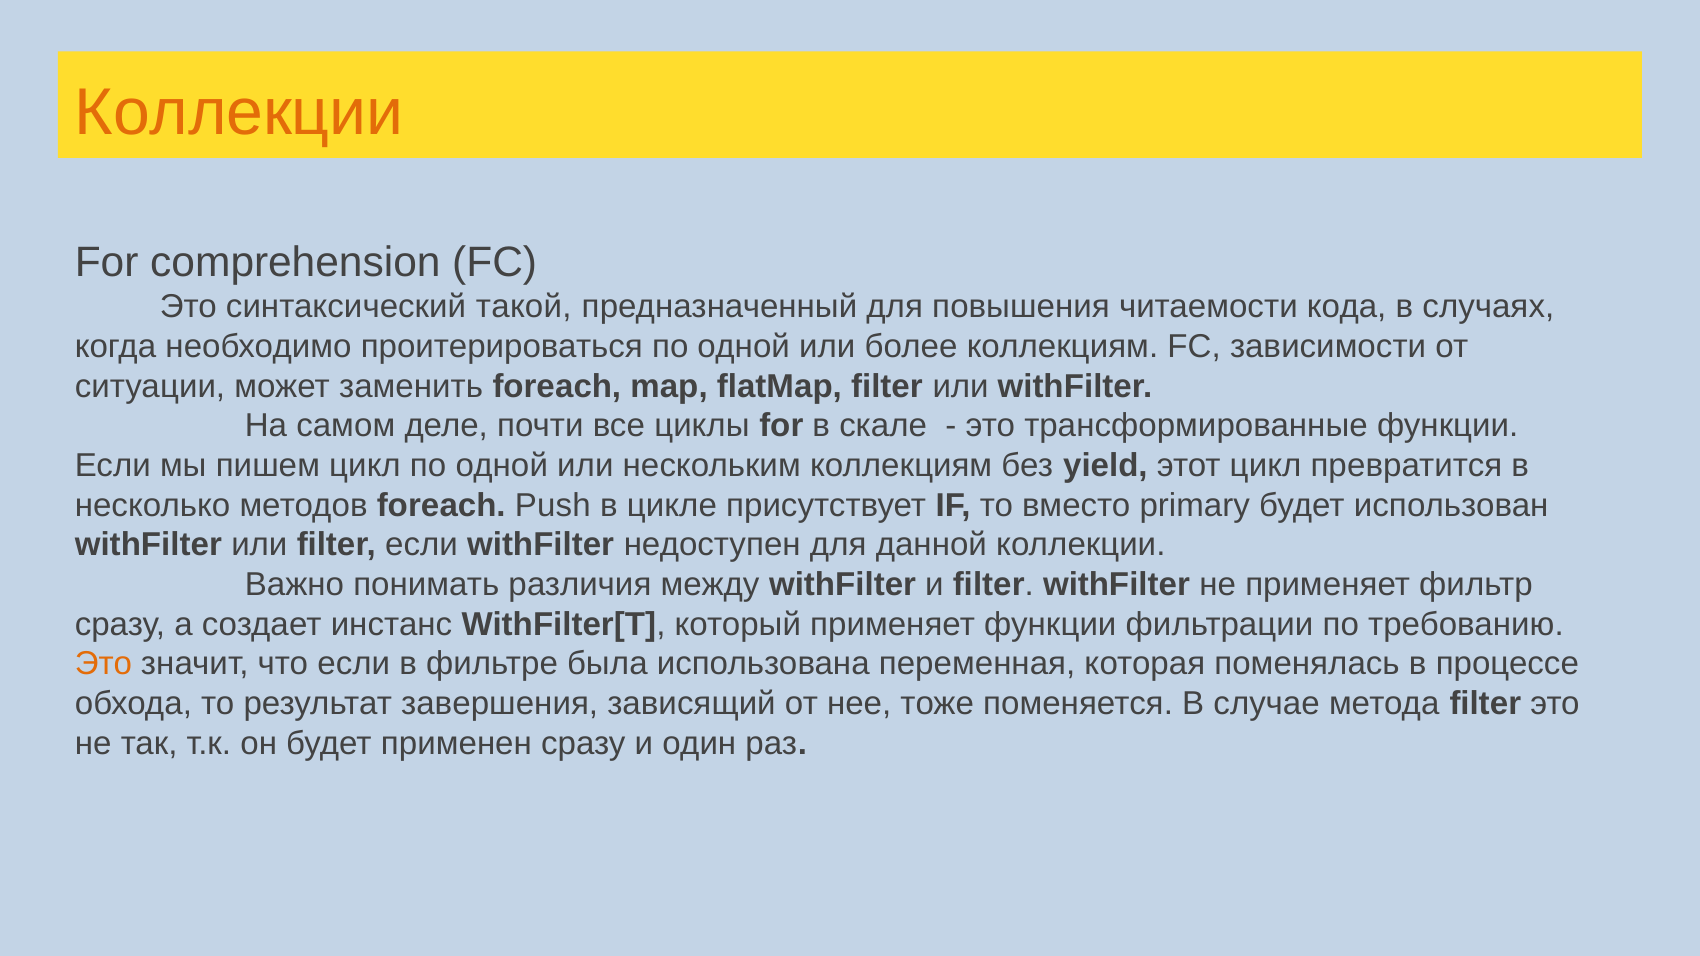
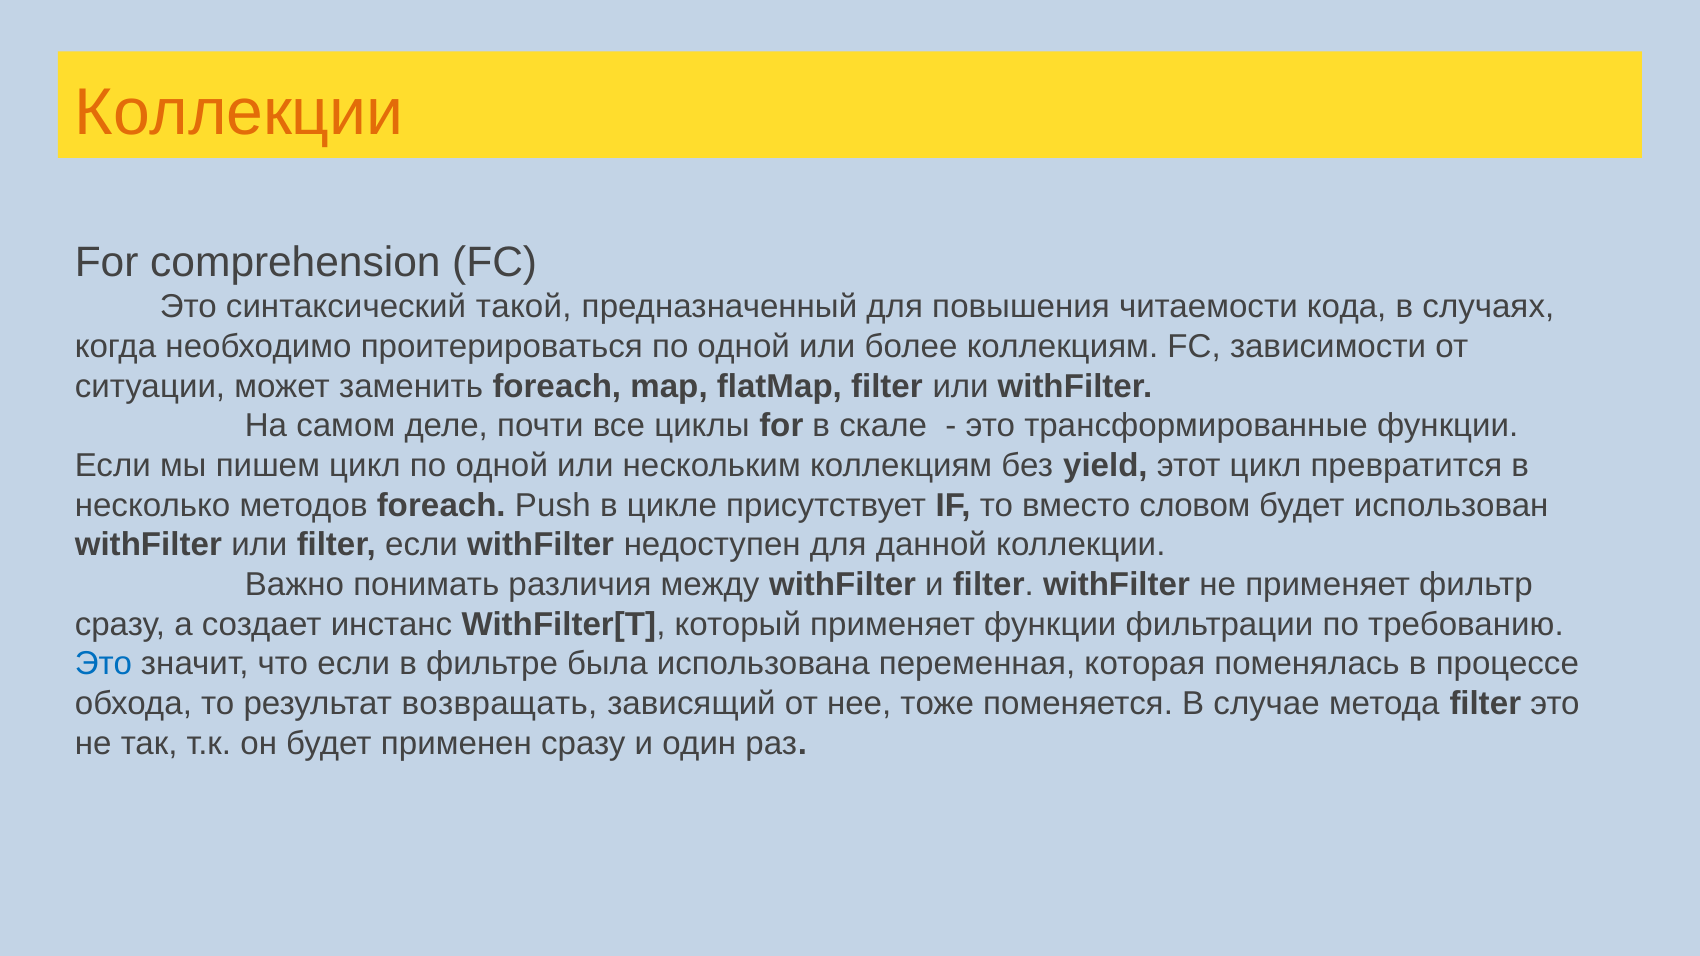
primary: primary -> словом (1195, 505)
Это colour: orange -> blue (103, 664)
завершения: завершения -> возвращать (499, 704)
